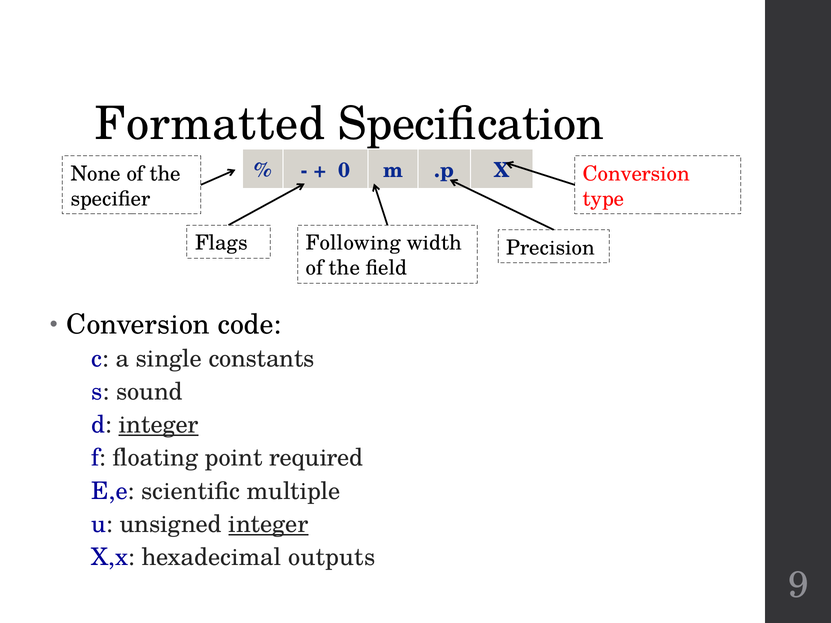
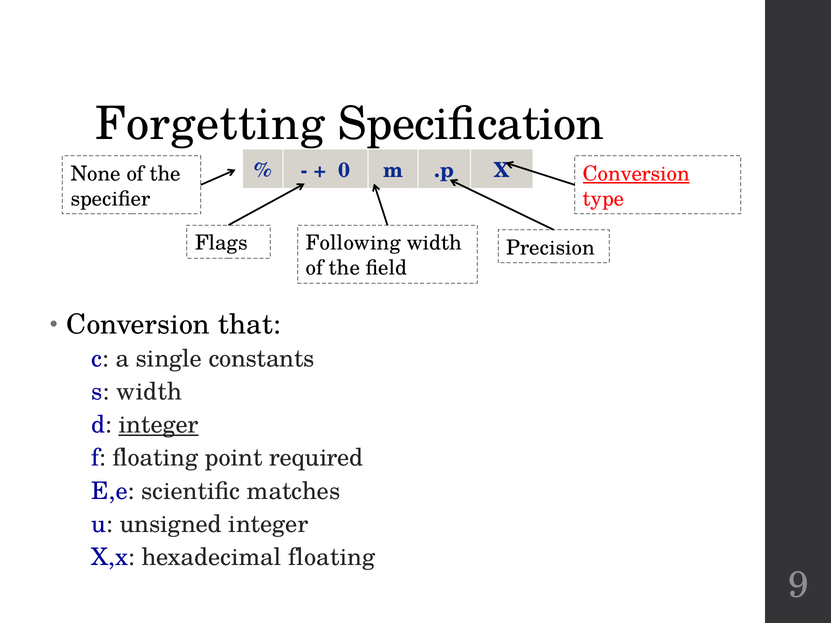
Formatted: Formatted -> Forgetting (210, 124)
Conversion underline: none -> present (636, 174)
code: code -> that (249, 325)
s sound: sound -> width (149, 392)
multiple: multiple -> matches (294, 491)
integer underline: present -> none (268, 524)
hexadecimal outputs: outputs -> floating (332, 557)
